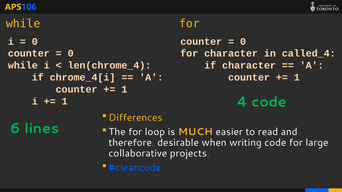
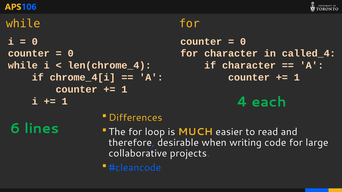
4 code: code -> each (269, 102)
